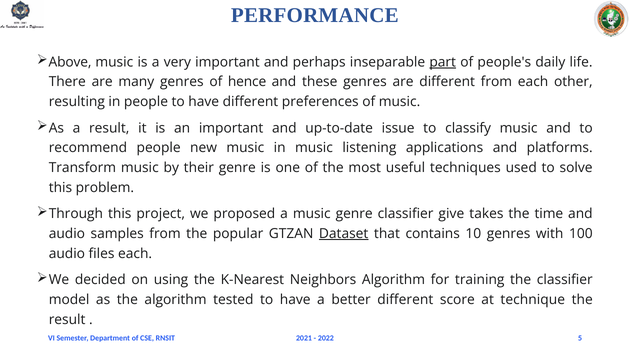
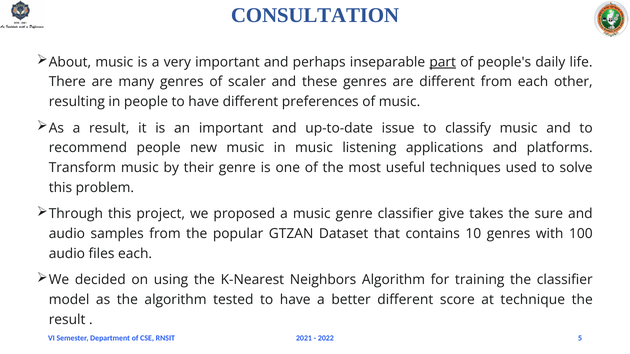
PERFORMANCE: PERFORMANCE -> CONSULTATION (315, 15)
Above: Above -> About (70, 62)
hence: hence -> scaler (247, 82)
time: time -> sure (549, 214)
Dataset underline: present -> none (344, 234)
